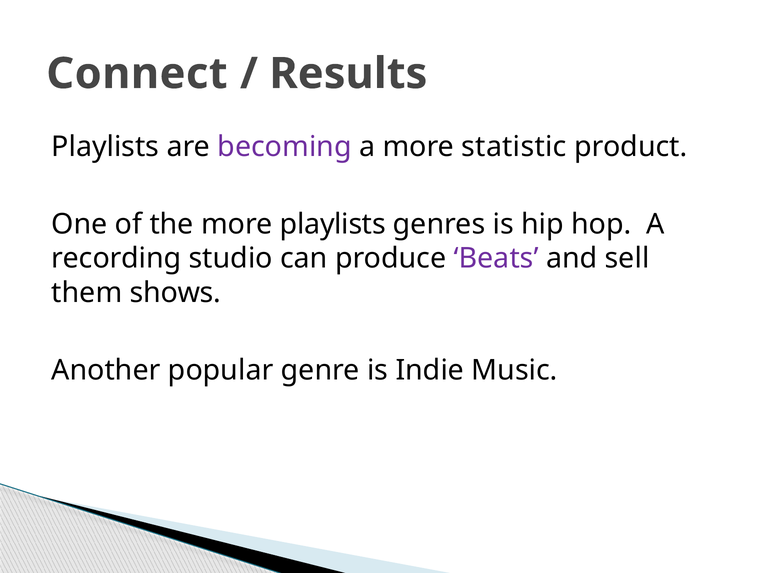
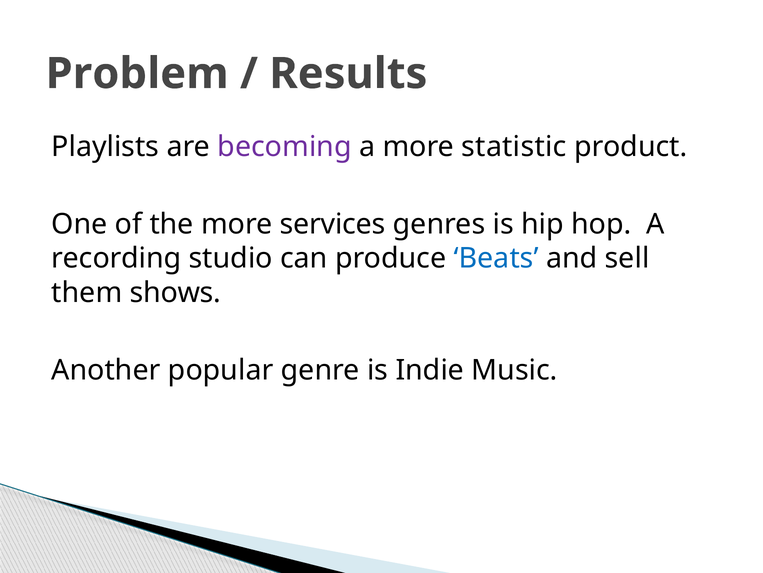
Connect: Connect -> Problem (137, 74)
more playlists: playlists -> services (333, 224)
Beats colour: purple -> blue (496, 258)
